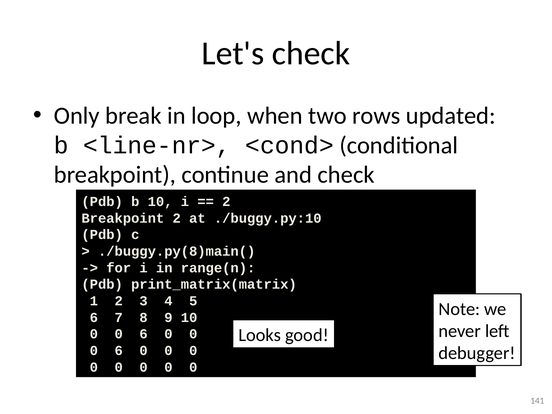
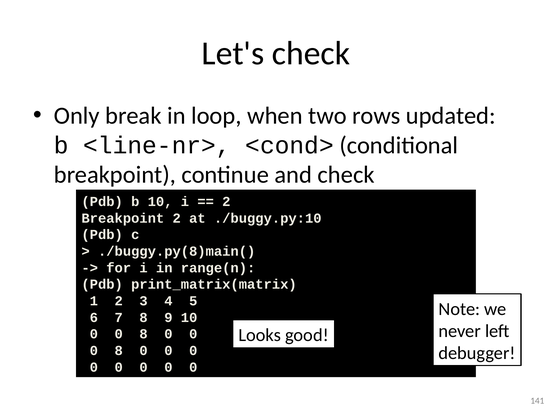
6: 6 -> 8 (144, 334)
6: 6 -> 8 (119, 351)
